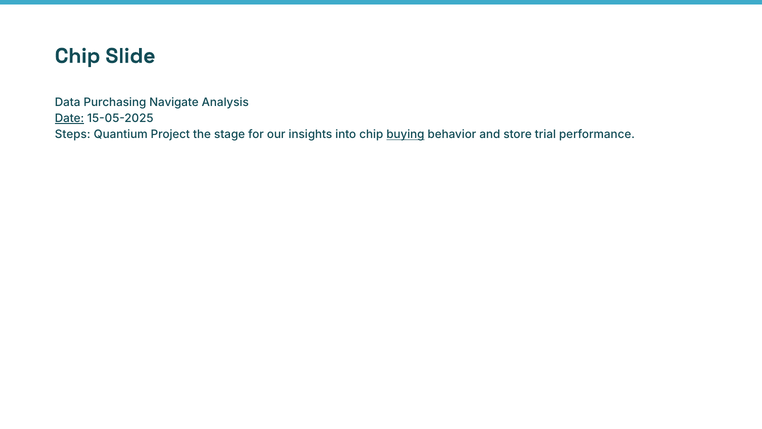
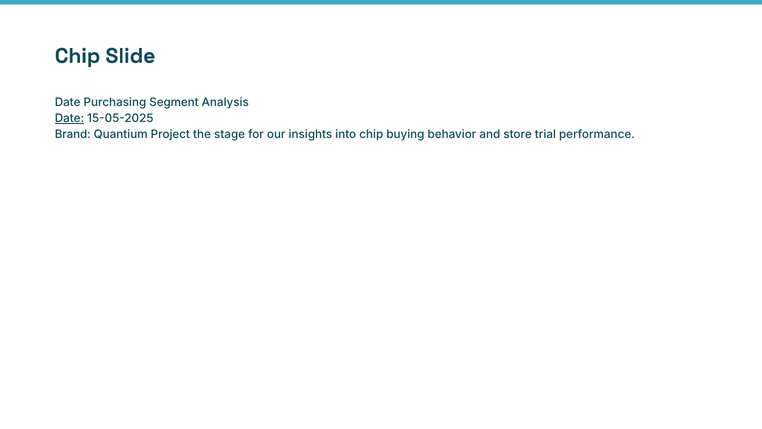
Data: Data -> Date (68, 102)
Navigate: Navigate -> Segment (174, 102)
Steps: Steps -> Brand (73, 134)
buying underline: present -> none (405, 134)
